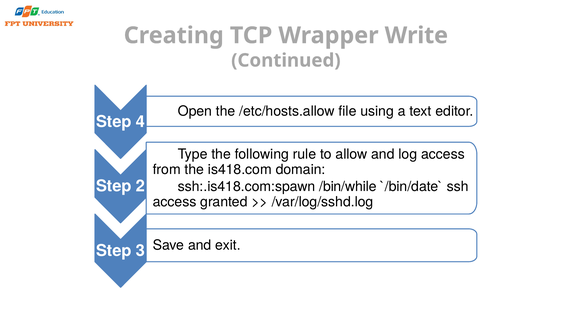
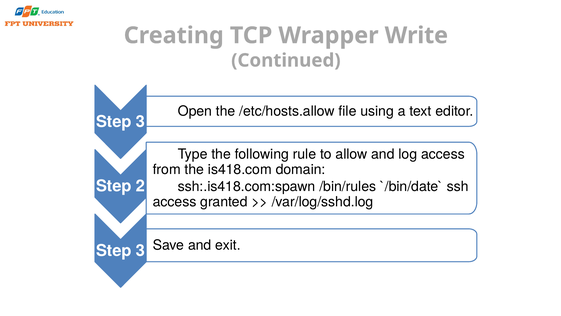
4: 4 -> 3 (141, 122)
/bin/while: /bin/while -> /bin/rules (348, 186)
